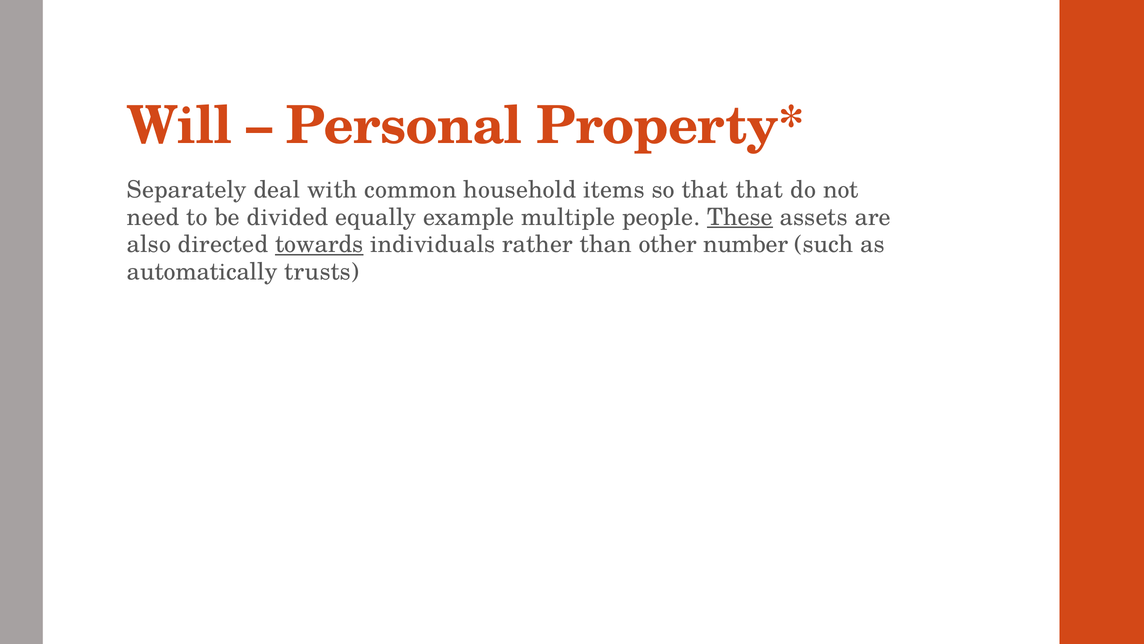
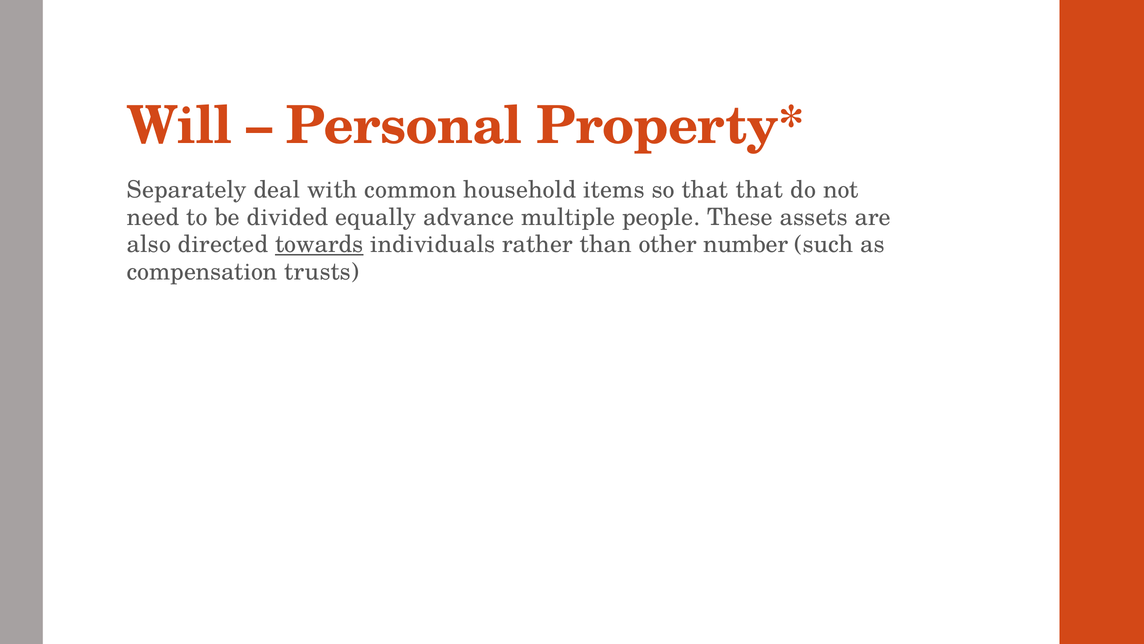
example: example -> advance (469, 217)
These underline: present -> none (740, 217)
automatically: automatically -> compensation (202, 271)
